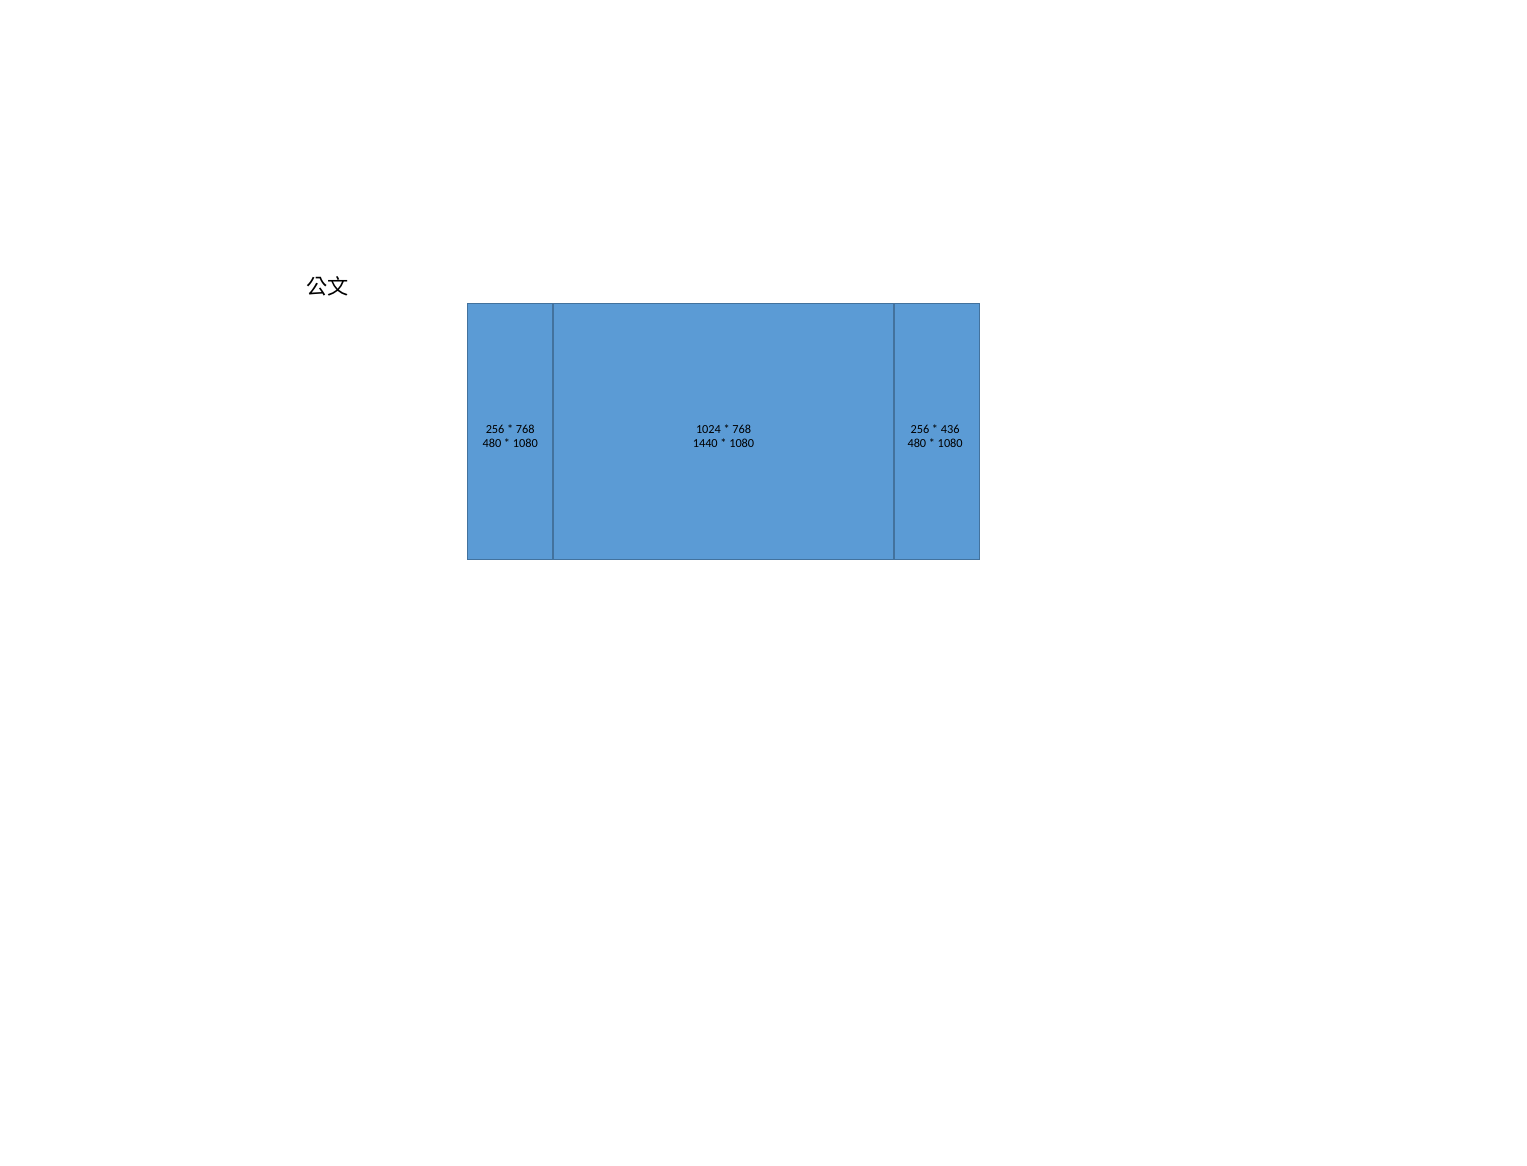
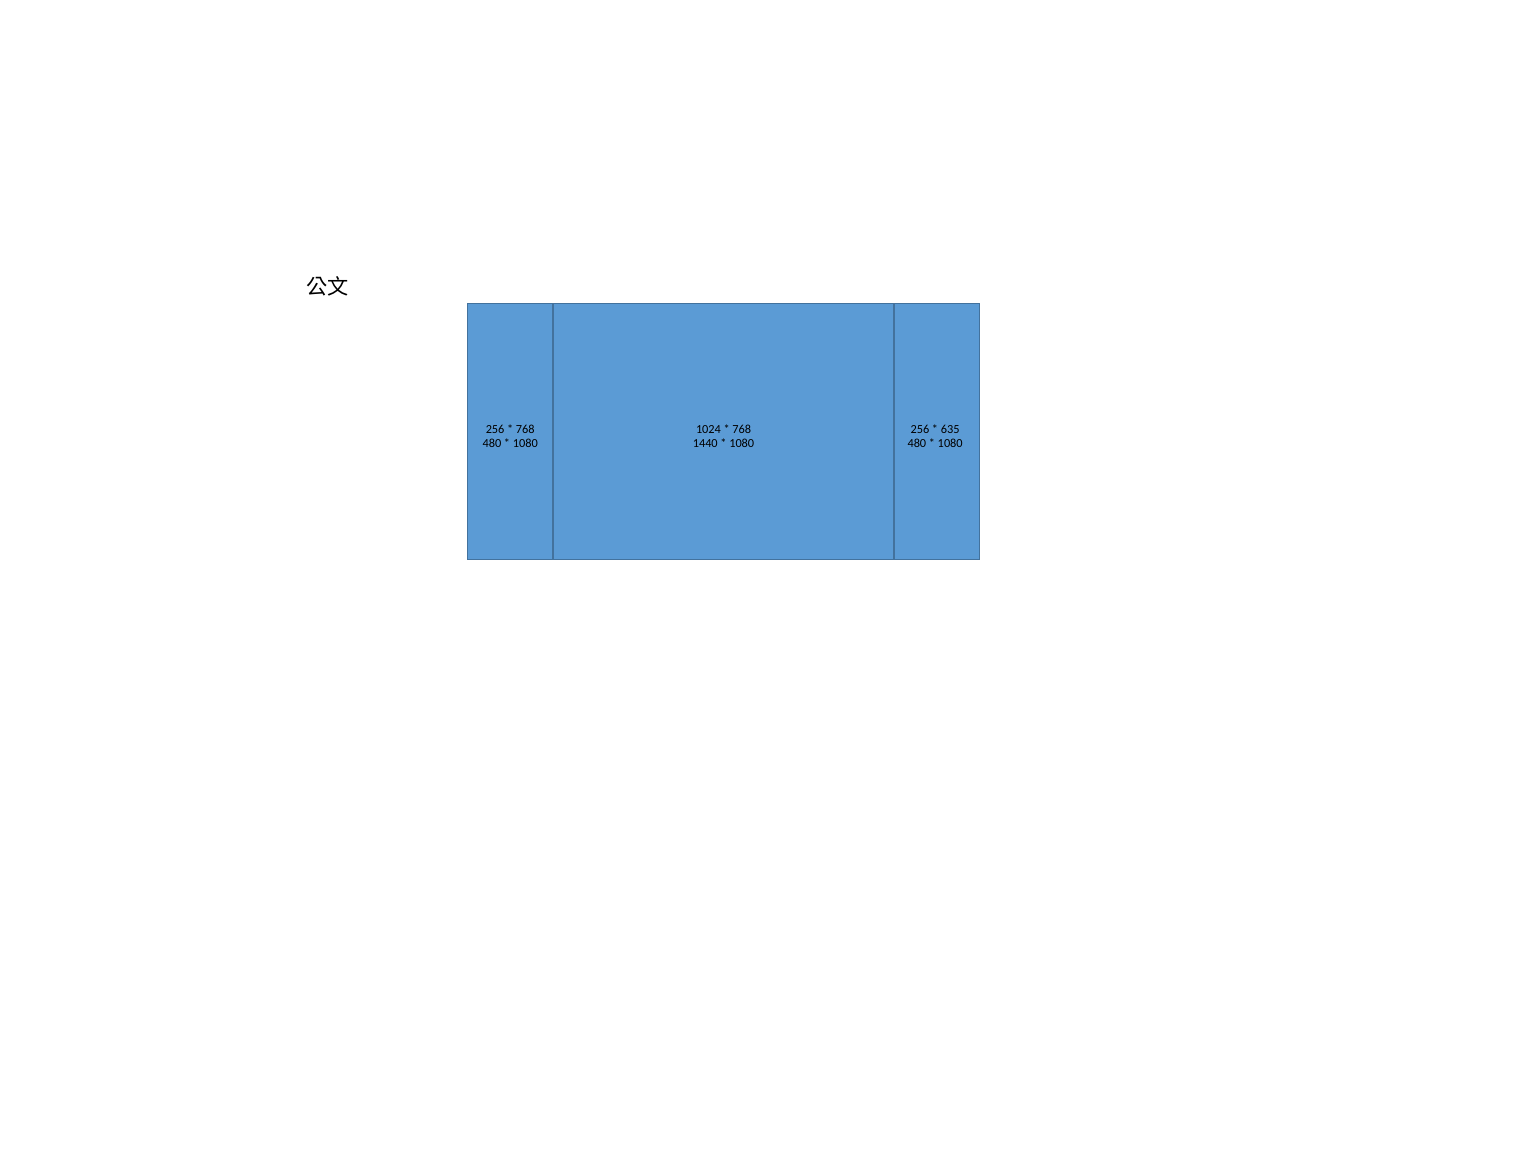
436: 436 -> 635 (950, 429)
